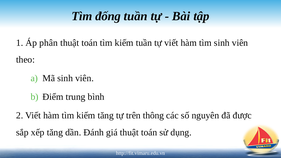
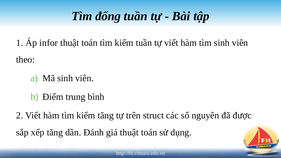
phân: phân -> infor (49, 43)
thông: thông -> struct (153, 116)
